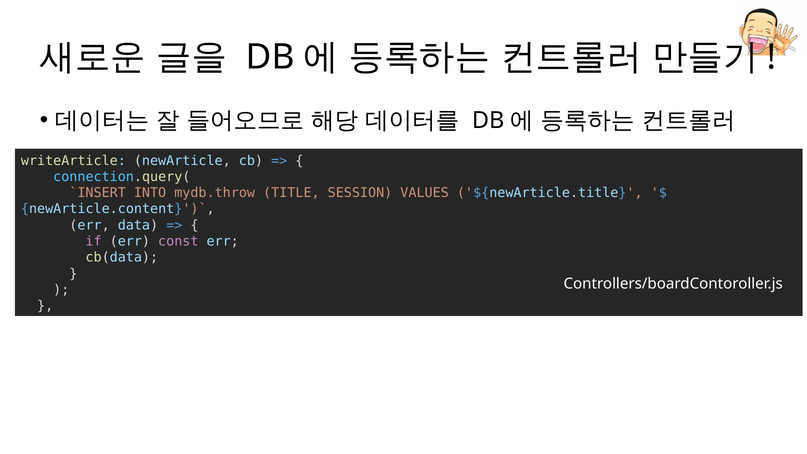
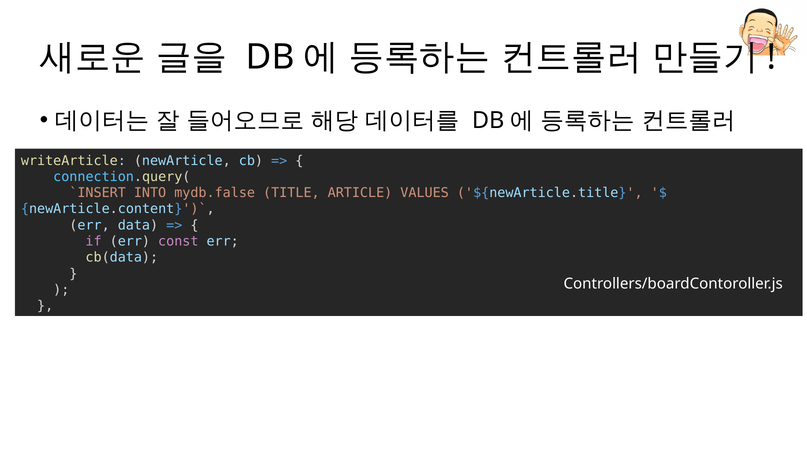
mydb.throw: mydb.throw -> mydb.false (215, 193)
SESSION: SESSION -> ARTICLE (360, 193)
